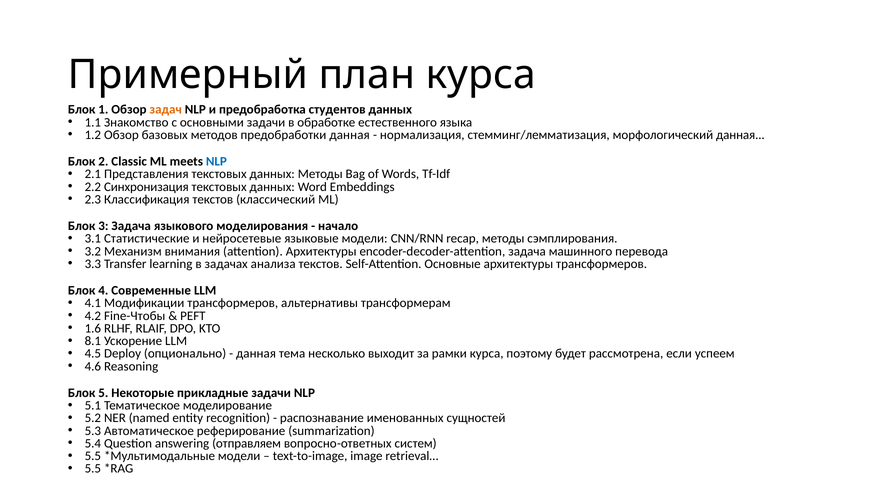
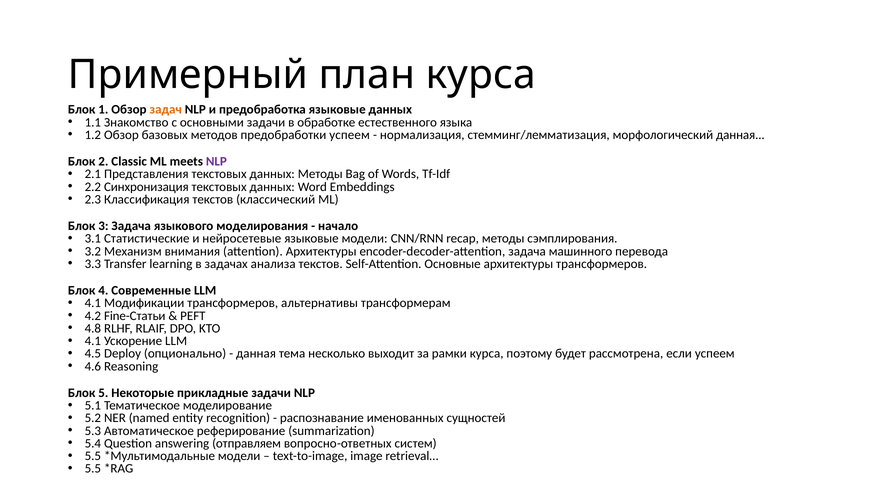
предобработка студентов: студентов -> языковые (337, 110)
предобработки данная: данная -> успеем (350, 135)
NLP colour: blue -> purple (216, 162)
Fine-Чтобы: Fine-Чтобы -> Fine-Статьи (135, 316)
1.6: 1.6 -> 4.8 (93, 329)
8.1: 8.1 -> 4.1 (93, 341)
